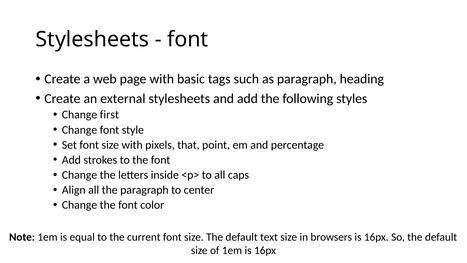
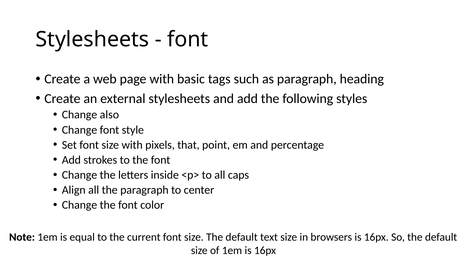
first: first -> also (109, 115)
